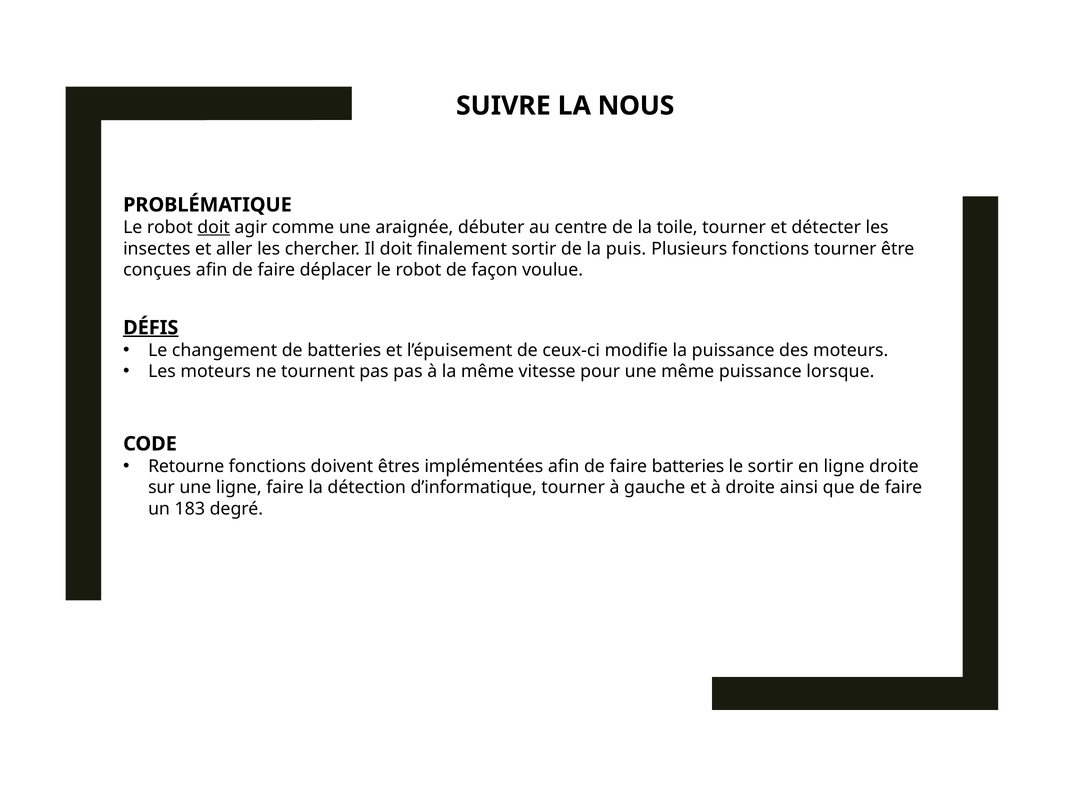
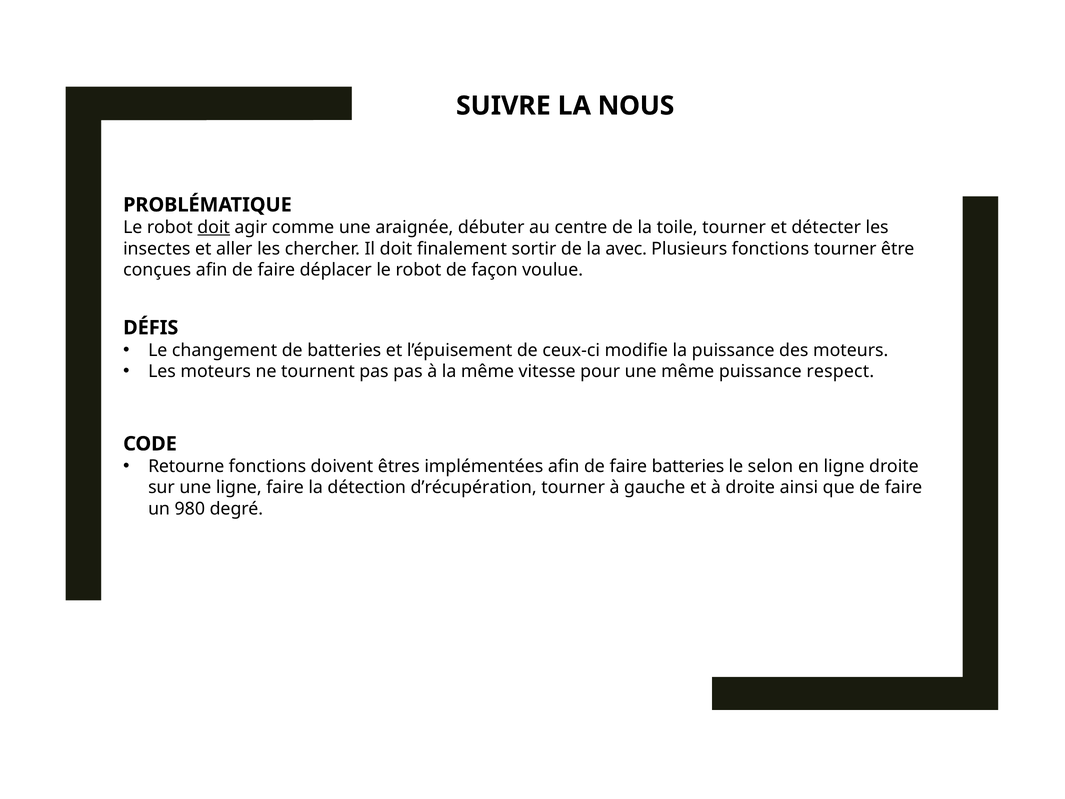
puis: puis -> avec (626, 249)
DÉFIS underline: present -> none (151, 328)
lorsque: lorsque -> respect (840, 371)
le sortir: sortir -> selon (770, 466)
d’informatique: d’informatique -> d’récupération (474, 487)
183: 183 -> 980 (190, 509)
